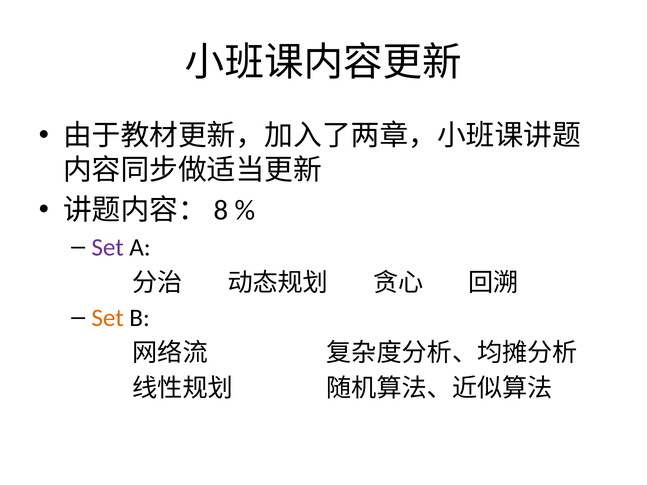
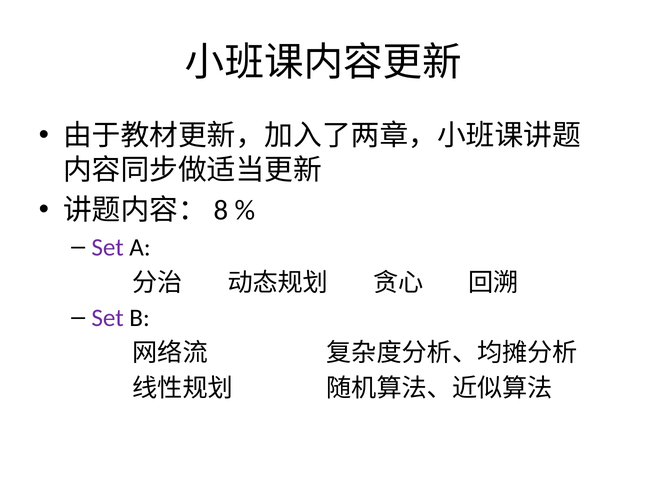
Set colour: orange -> purple (108, 318)
